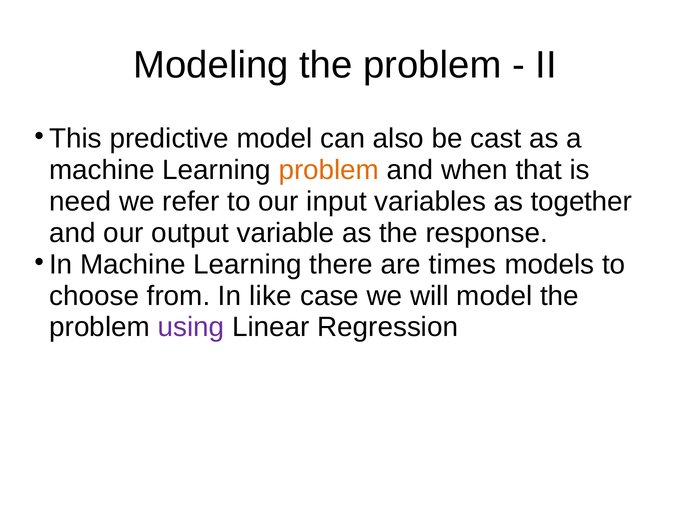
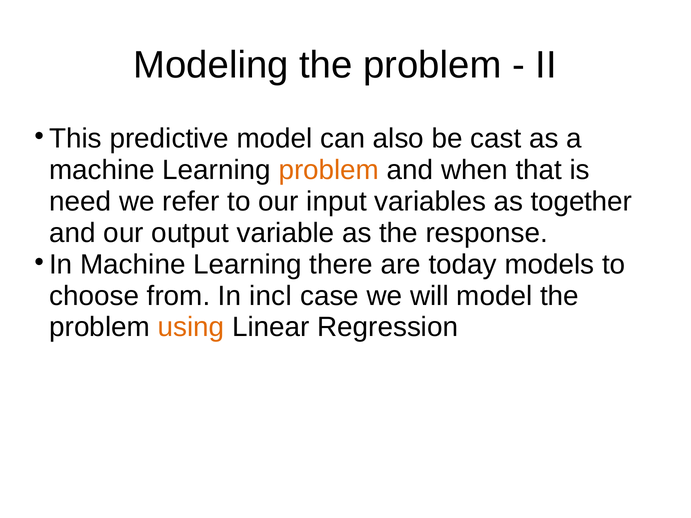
times: times -> today (463, 265)
like: like -> incl (270, 296)
using colour: purple -> orange (191, 327)
